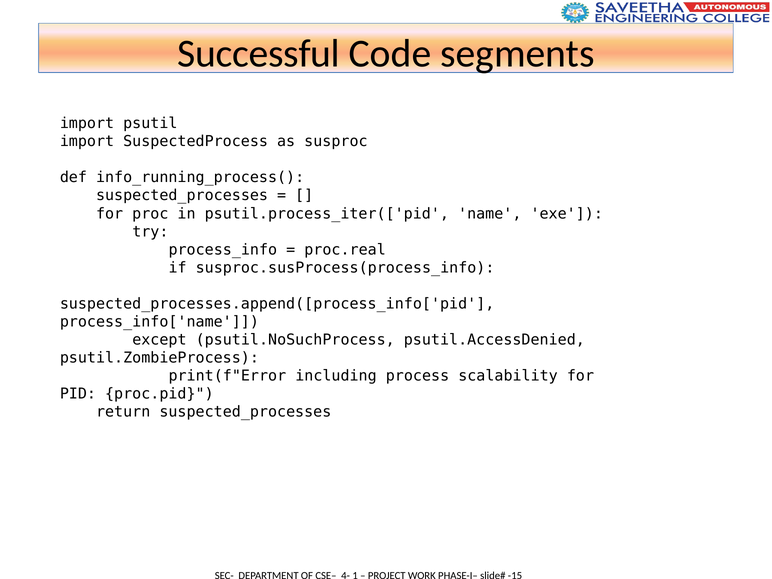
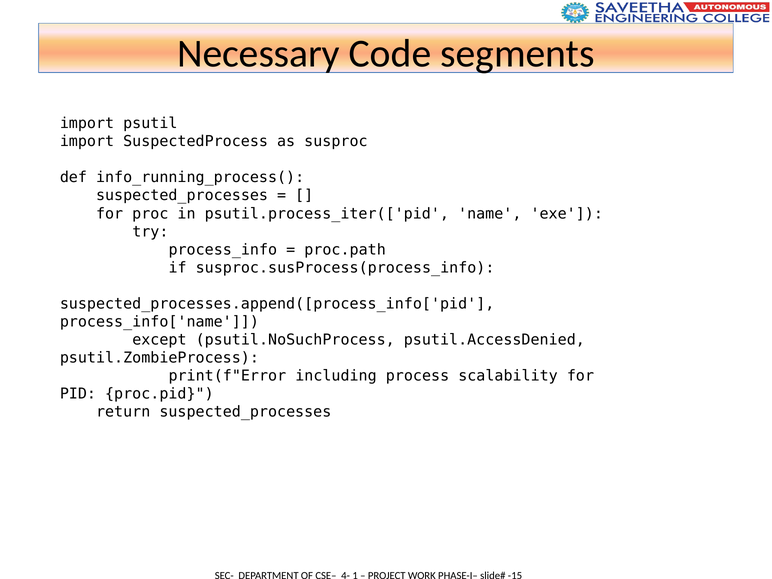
Successful: Successful -> Necessary (259, 54)
proc.real: proc.real -> proc.path (345, 250)
